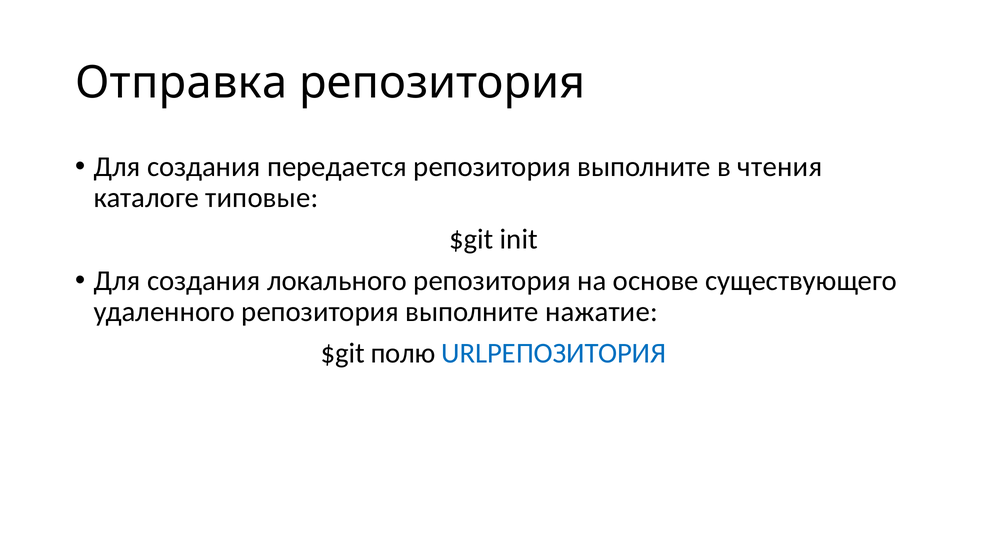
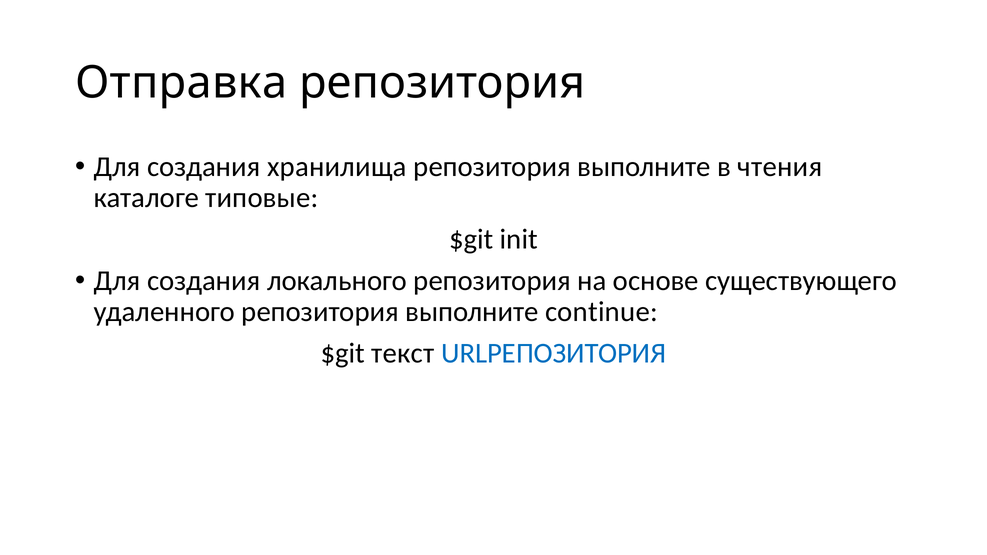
передается: передается -> хранилища (337, 167)
нажатие: нажатие -> continue (601, 312)
полю: полю -> текст (403, 353)
